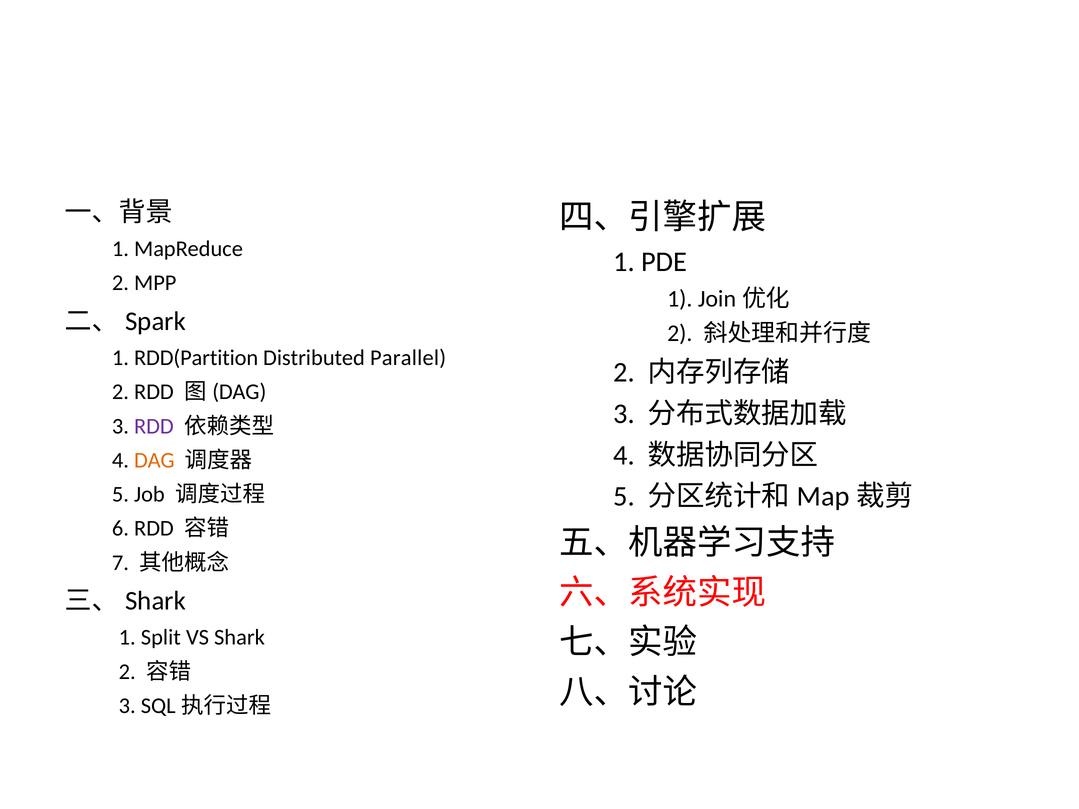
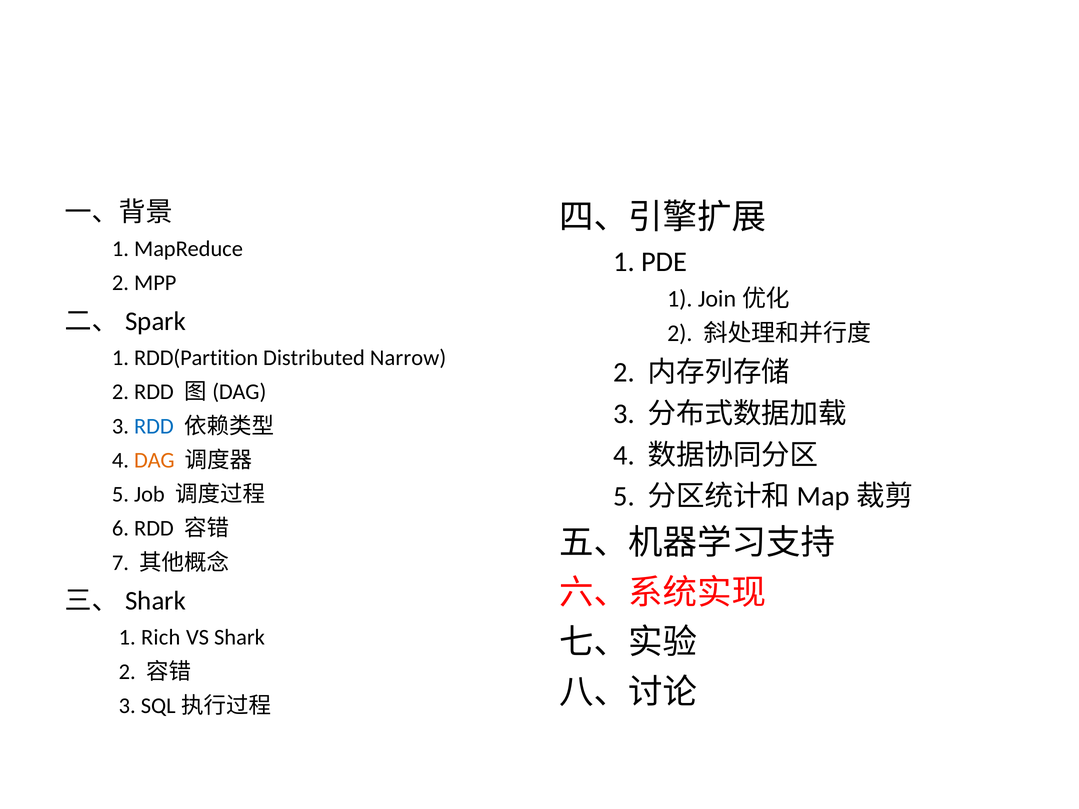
Parallel: Parallel -> Narrow (408, 358)
RDD colour: purple -> blue (154, 426)
Split: Split -> Rich (161, 638)
